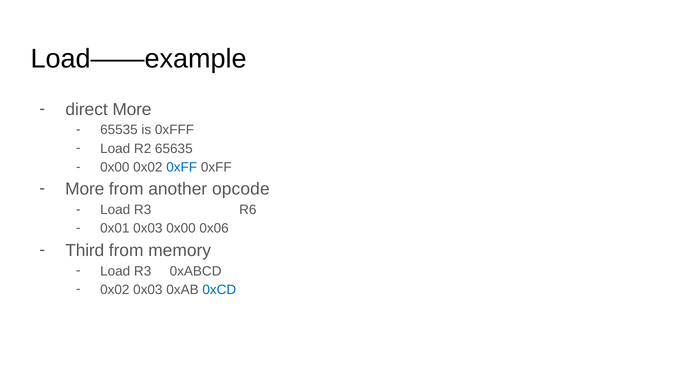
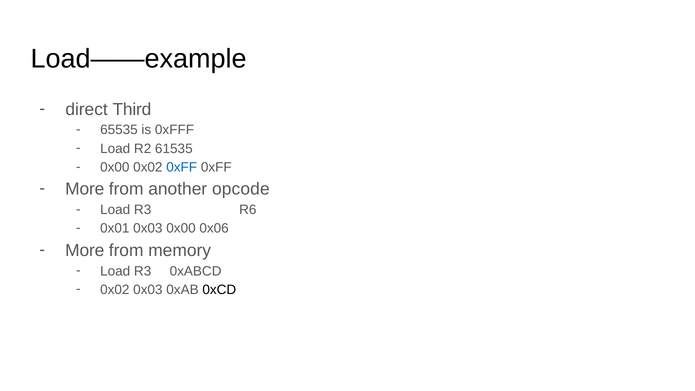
direct More: More -> Third (132, 109)
65635: 65635 -> 61535 (174, 149)
Third: Third -> More (85, 250)
0xCD colour: blue -> black (219, 290)
